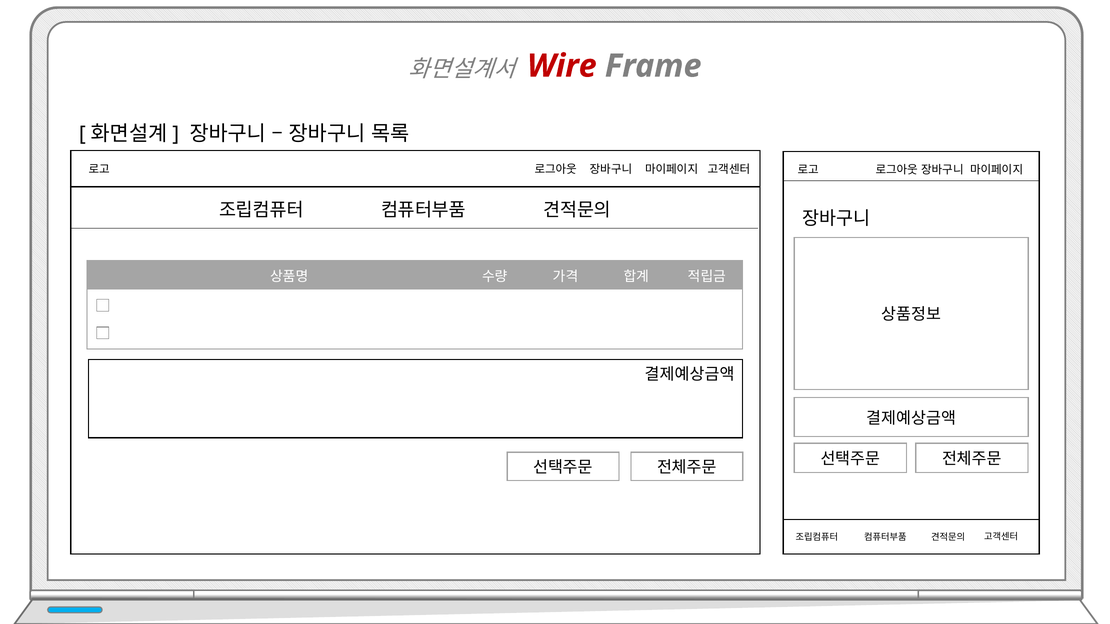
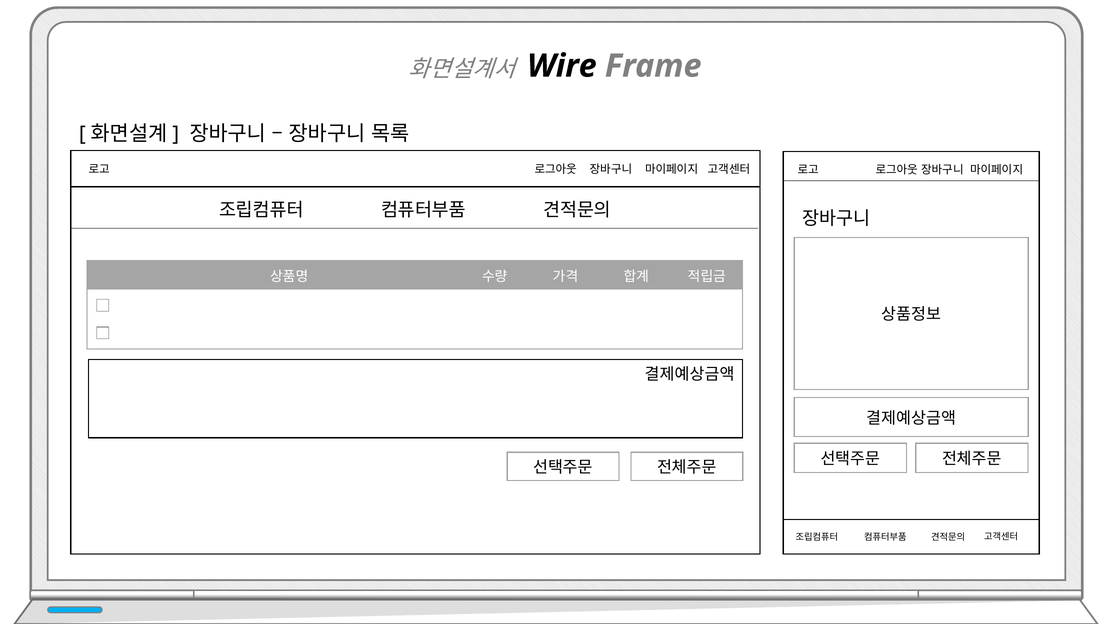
Wire colour: red -> black (562, 66)
